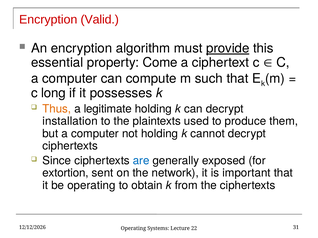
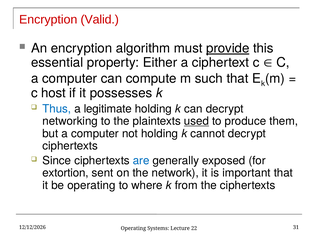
Come: Come -> Either (160, 63)
long: long -> host (53, 93)
Thus colour: orange -> blue (57, 109)
installation: installation -> networking (70, 121)
used underline: none -> present (196, 121)
obtain: obtain -> where (147, 186)
